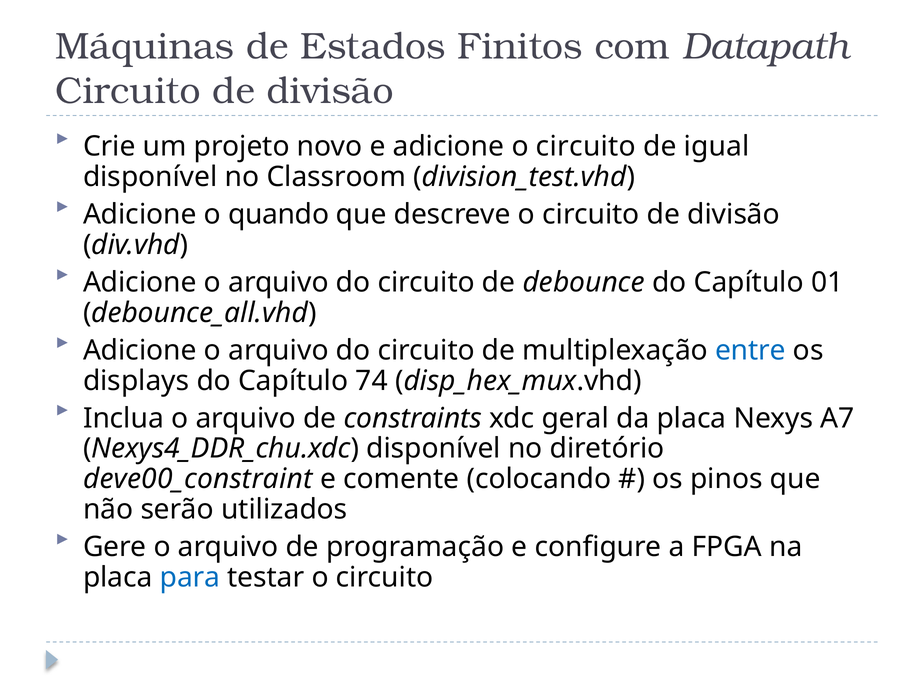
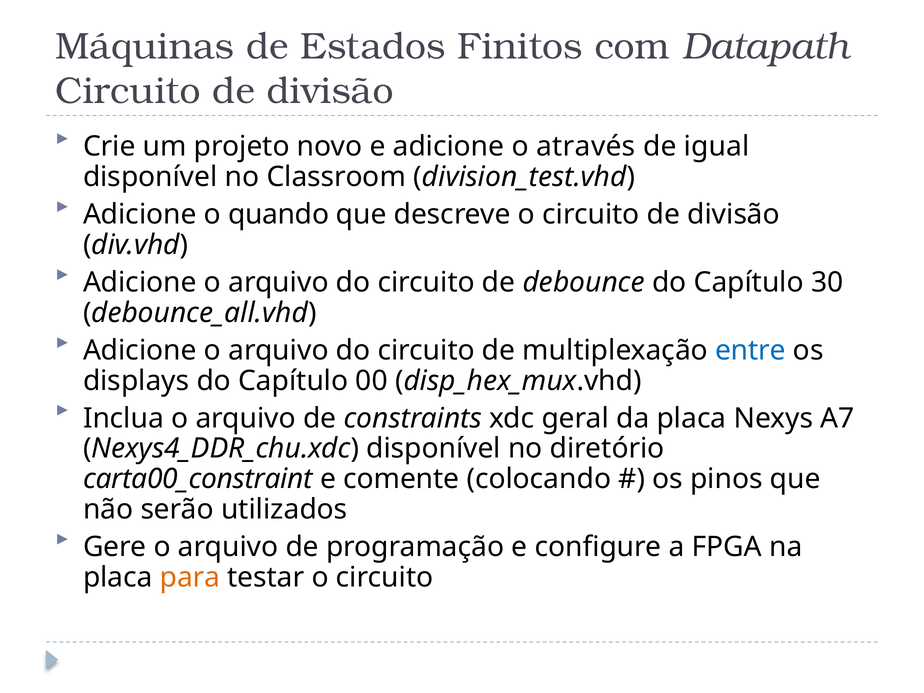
adicione o circuito: circuito -> através (586, 147)
01: 01 -> 30 (827, 282)
74: 74 -> 00 (372, 381)
deve00_constraint: deve00_constraint -> carta00_constraint (198, 479)
para colour: blue -> orange (190, 578)
